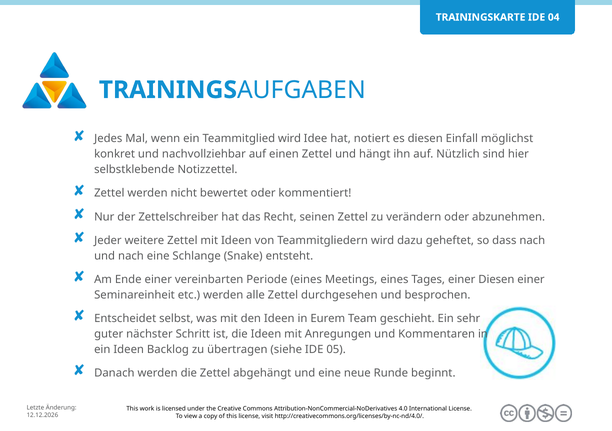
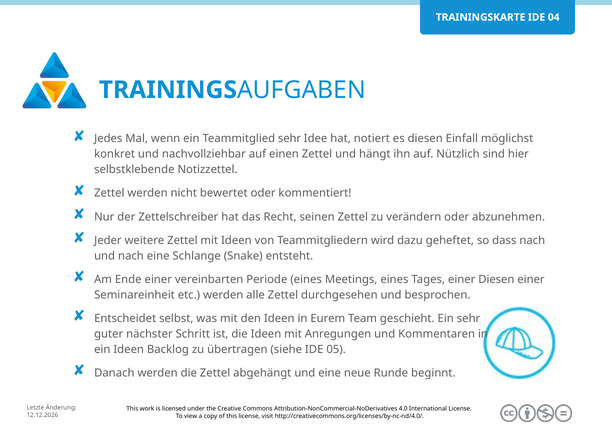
Teammitglied wird: wird -> sehr (290, 139)
